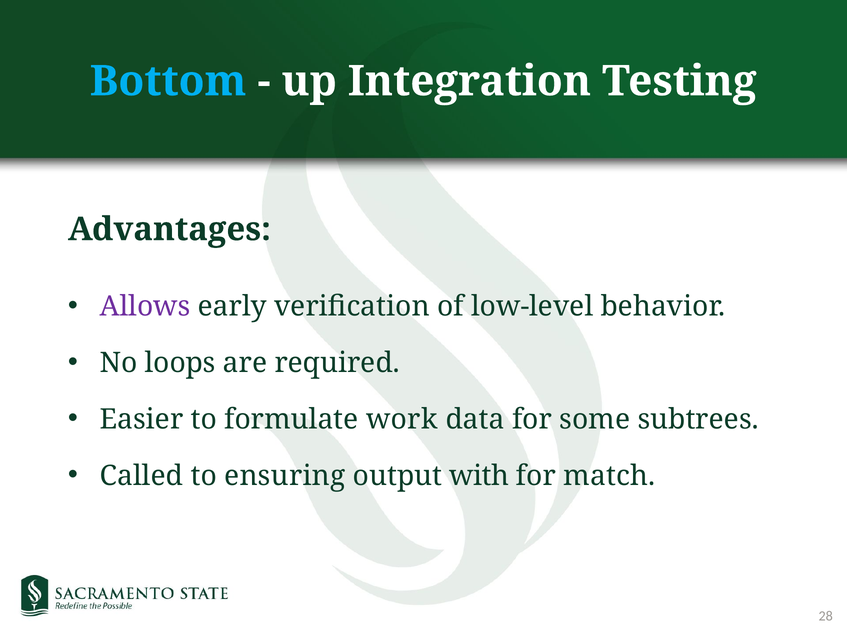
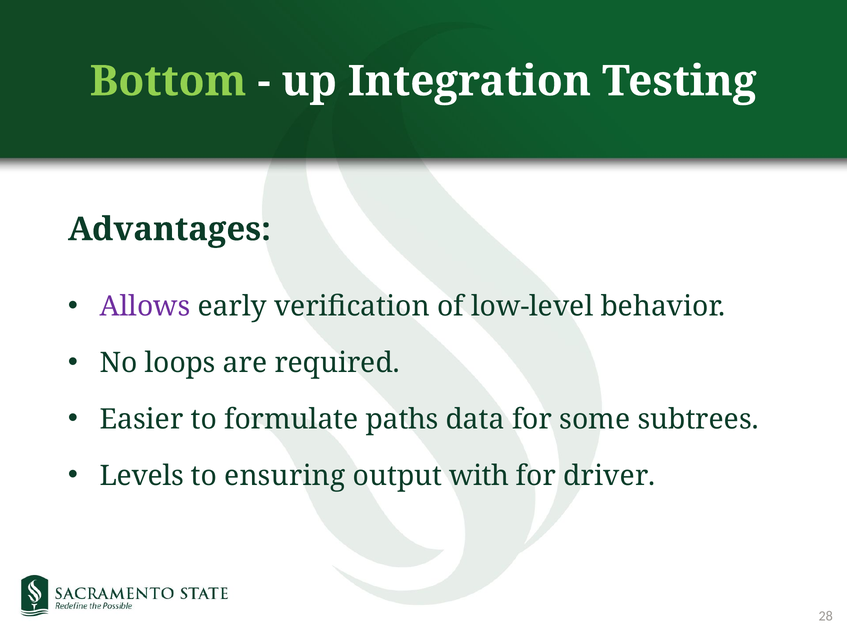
Bottom colour: light blue -> light green (168, 81)
work: work -> paths (402, 419)
Called: Called -> Levels (142, 476)
match: match -> driver (609, 476)
